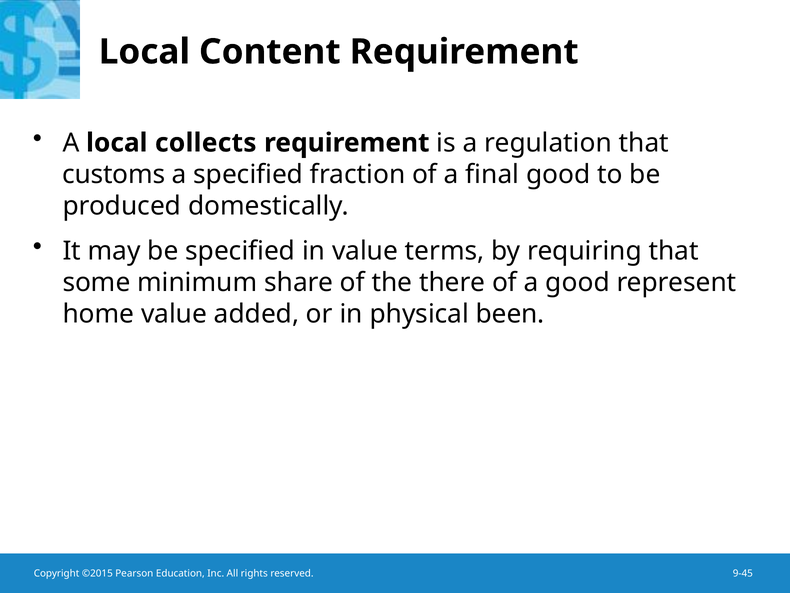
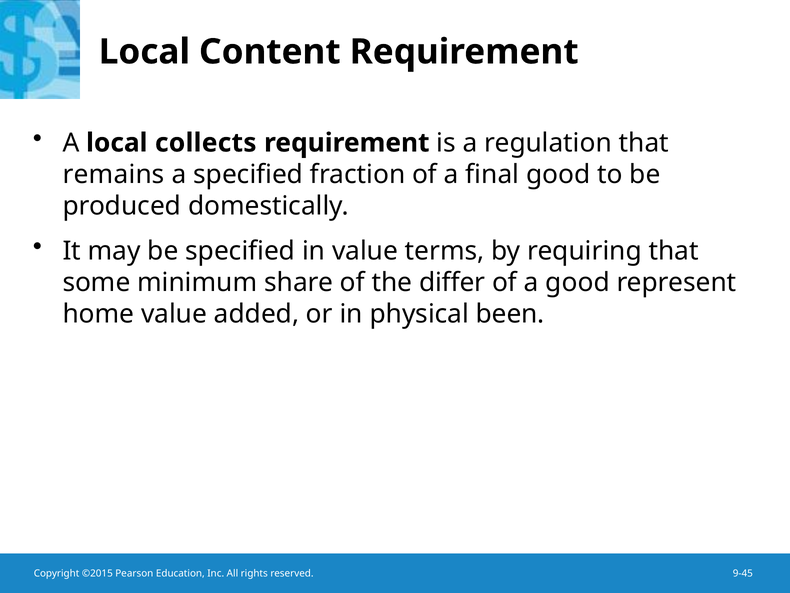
customs: customs -> remains (114, 174)
there: there -> differ (452, 282)
